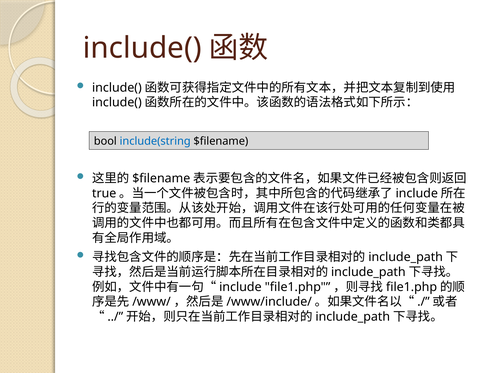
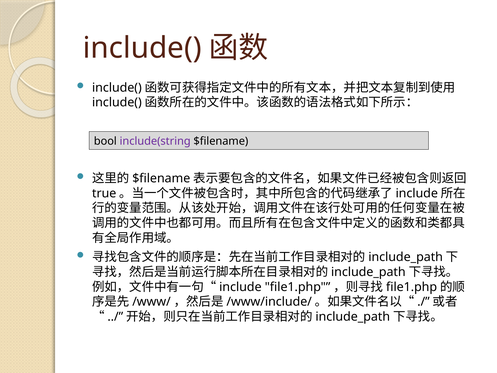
include(string colour: blue -> purple (155, 141)
